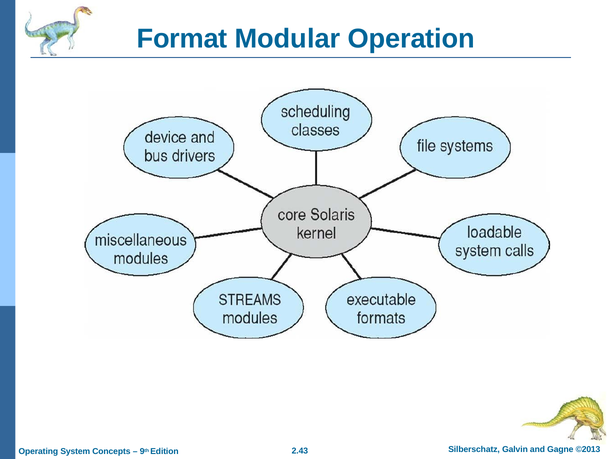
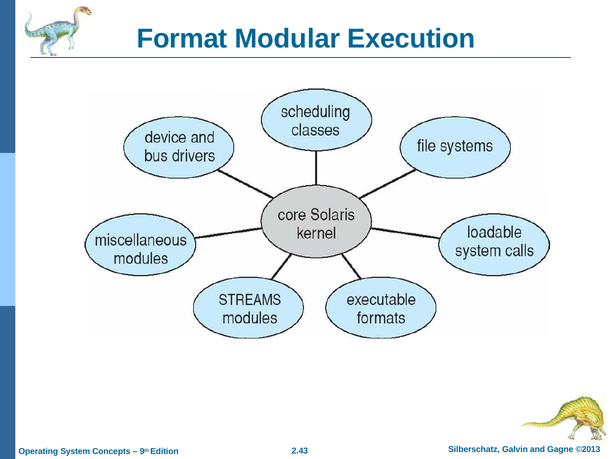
Operation: Operation -> Execution (411, 39)
